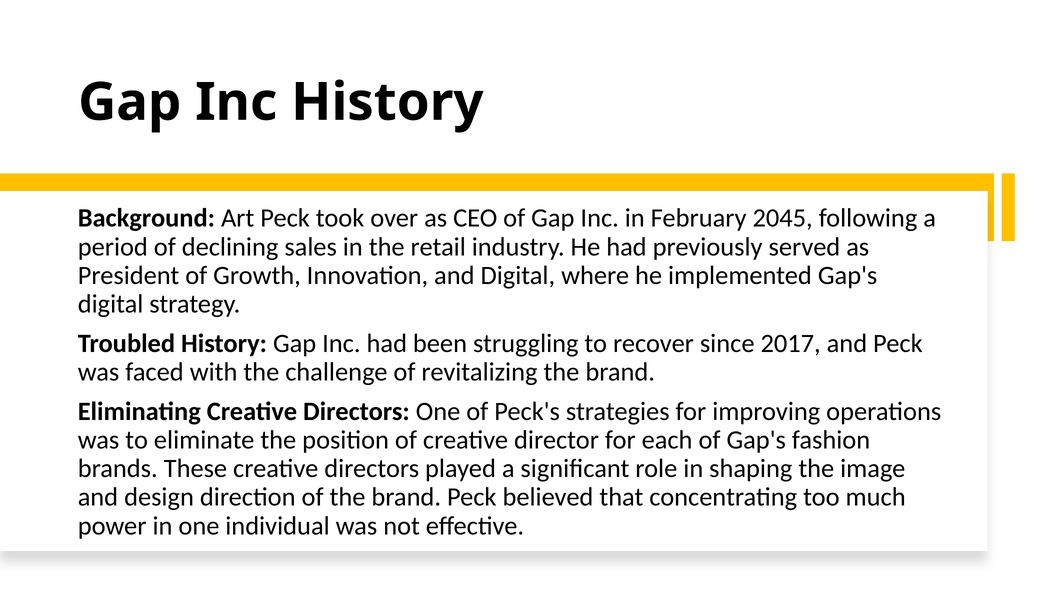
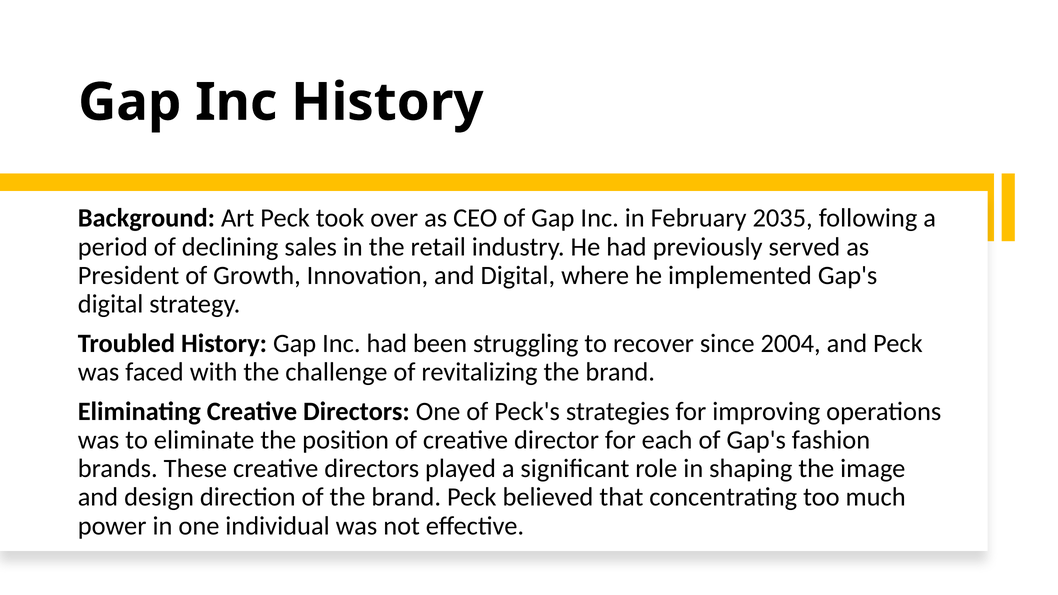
2045: 2045 -> 2035 (783, 218)
2017: 2017 -> 2004 (791, 344)
